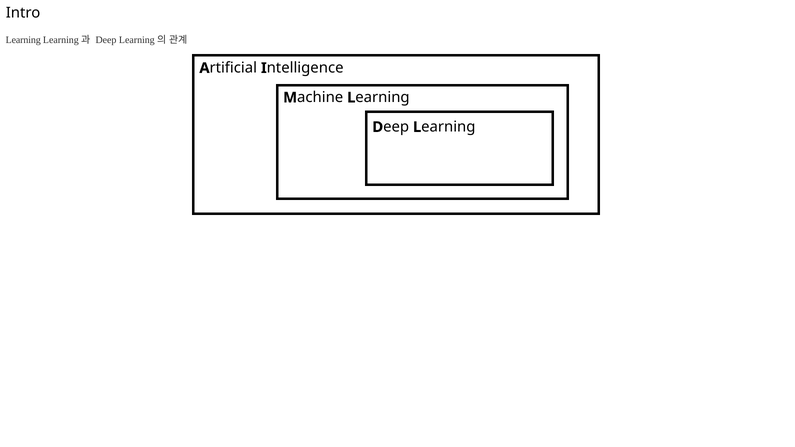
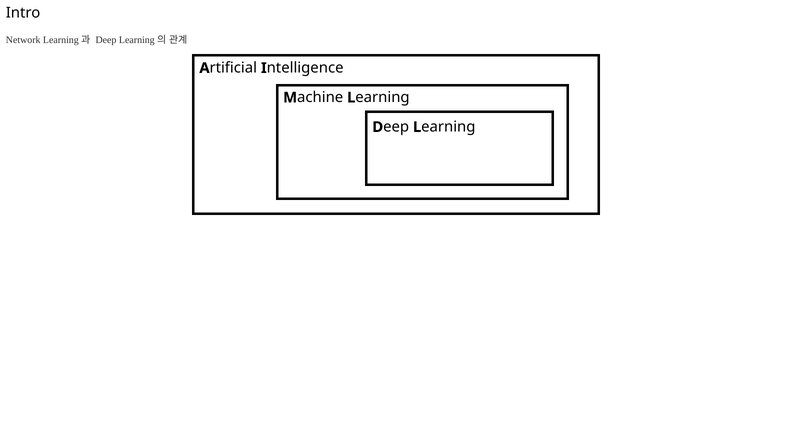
Learning: Learning -> Network (23, 40)
